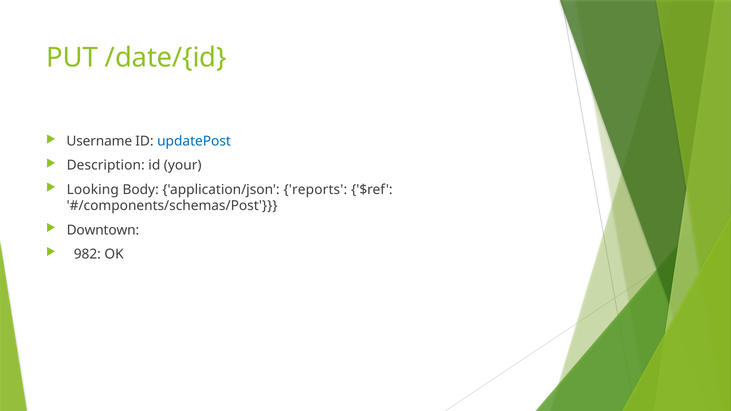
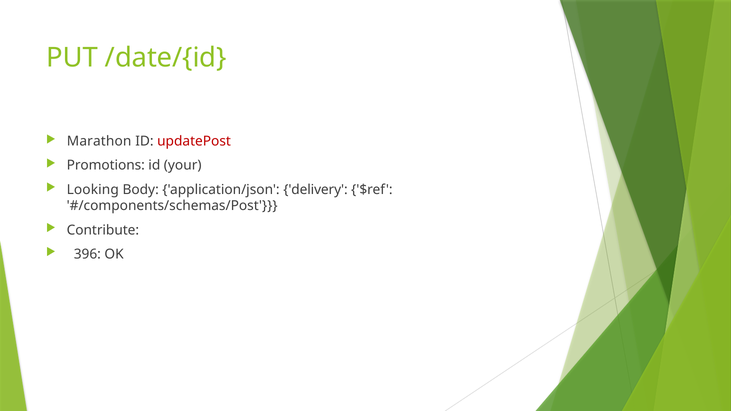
Username: Username -> Marathon (99, 141)
updatePost colour: blue -> red (194, 141)
Description: Description -> Promotions (106, 166)
reports: reports -> delivery (315, 190)
Downtown: Downtown -> Contribute (103, 230)
982: 982 -> 396 (87, 254)
